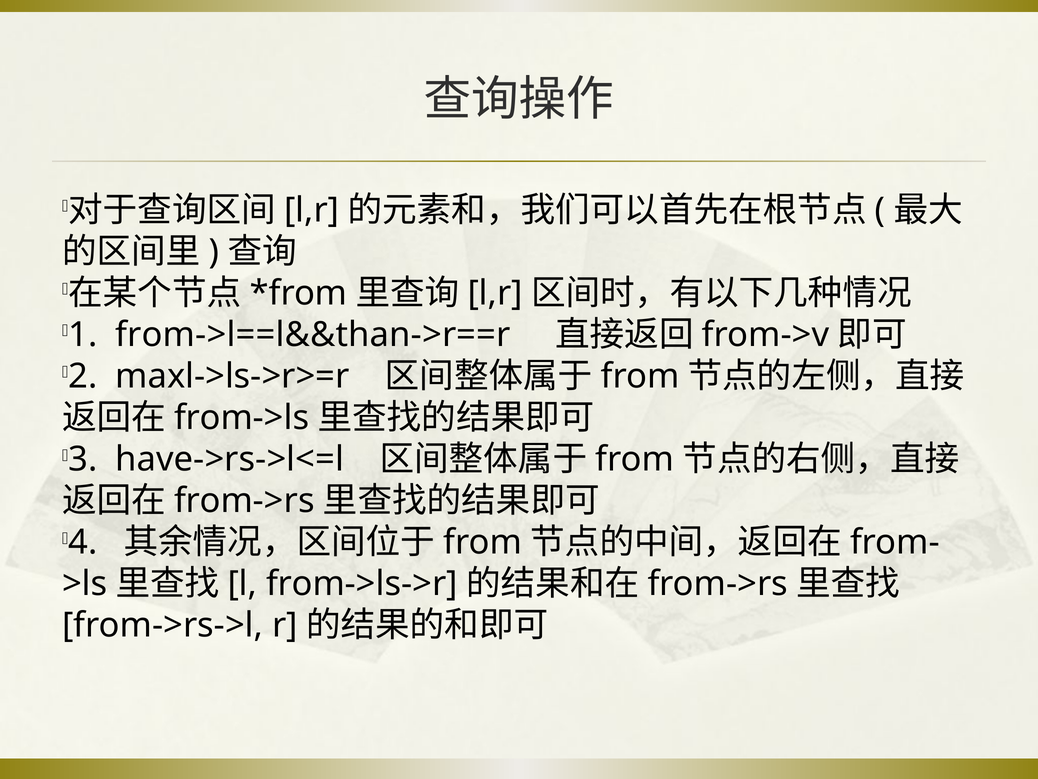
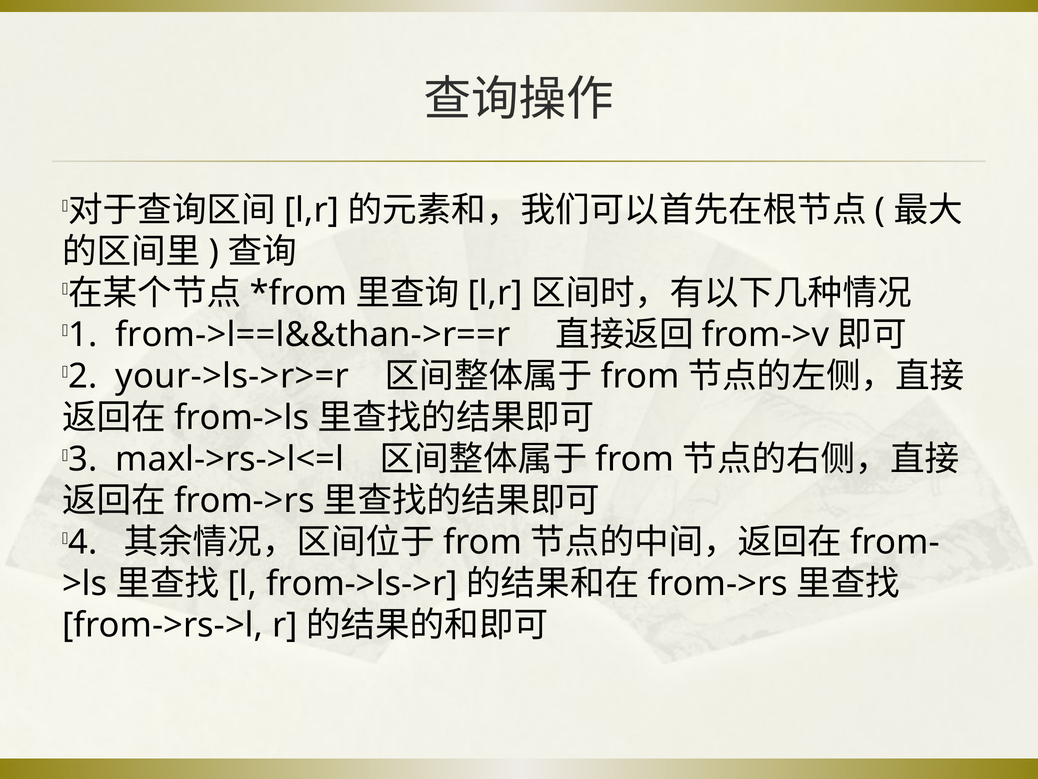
maxl->ls->r>=r: maxl->ls->r>=r -> your->ls->r>=r (232, 376)
have->rs->l<=l: have->rs->l<=l -> maxl->rs->l<=l (230, 459)
